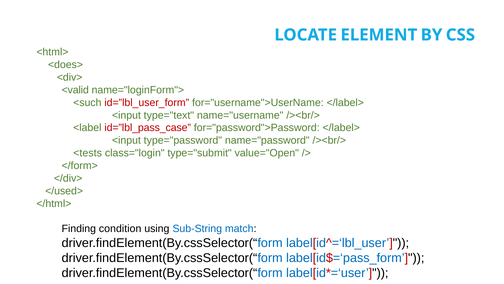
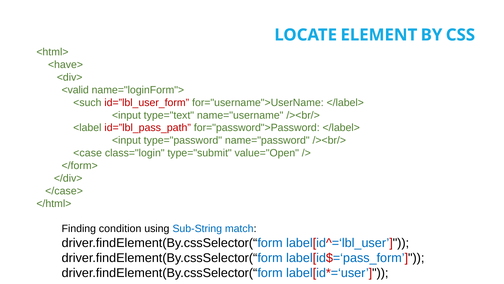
<does>: <does> -> <have> (66, 65)
id=”lbl_pass_case: id=”lbl_pass_case -> id=”lbl_pass_path (148, 128)
<tests: <tests -> <case (88, 153)
</used>: </used> -> </case> (64, 191)
